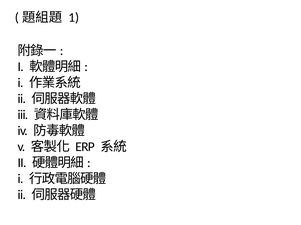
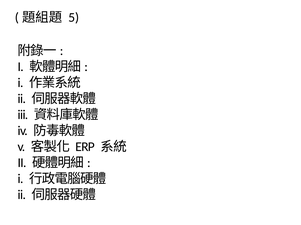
1: 1 -> 5 (74, 18)
